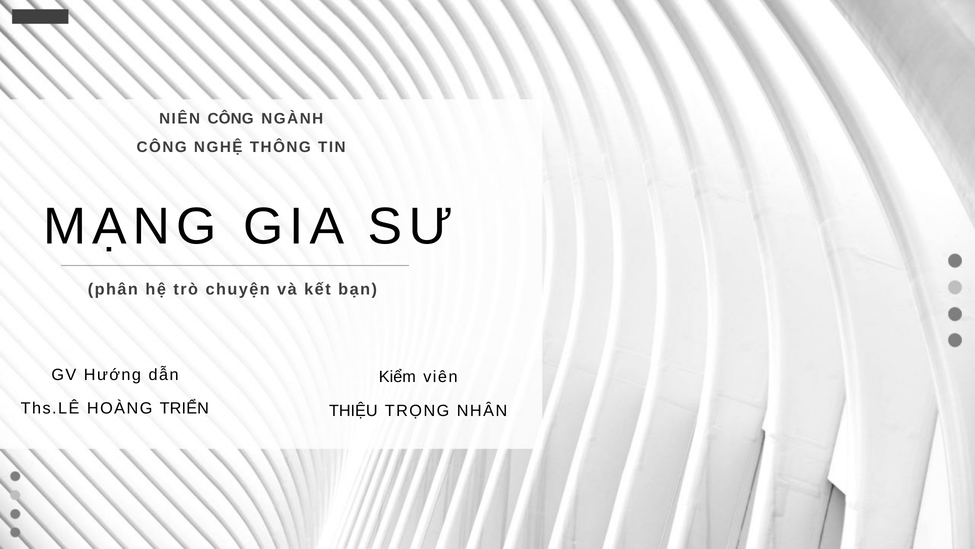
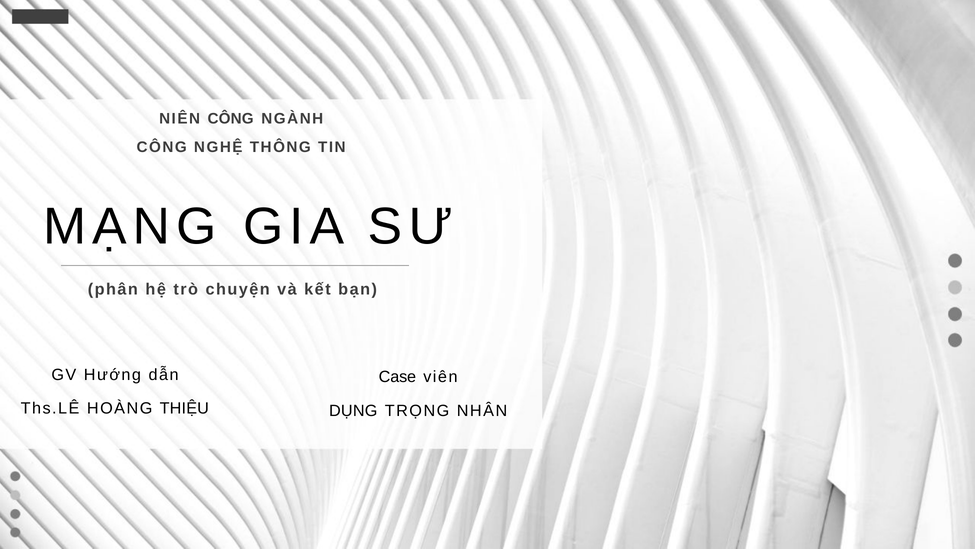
Kiểm: Kiểm -> Case (397, 377)
TRIỂN: TRIỂN -> THIỆU (184, 408)
THIỆU: THIỆU -> DỤNG (353, 410)
